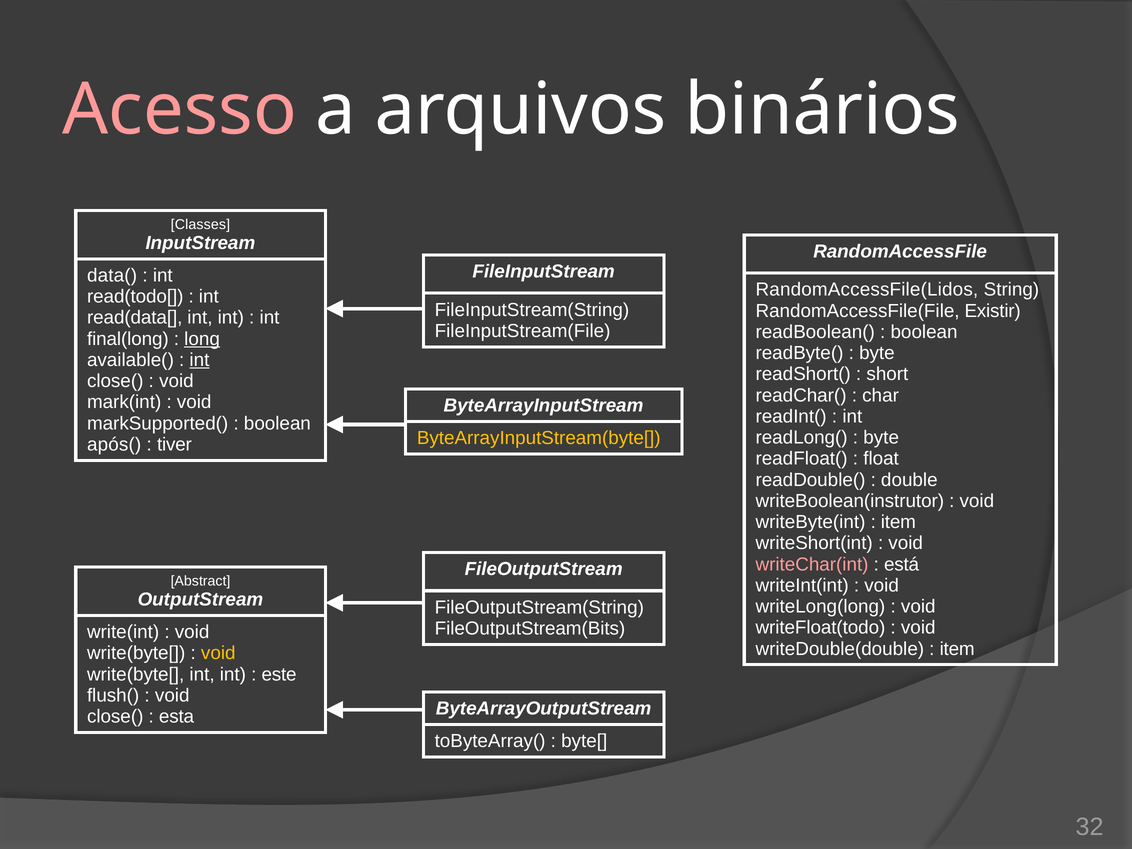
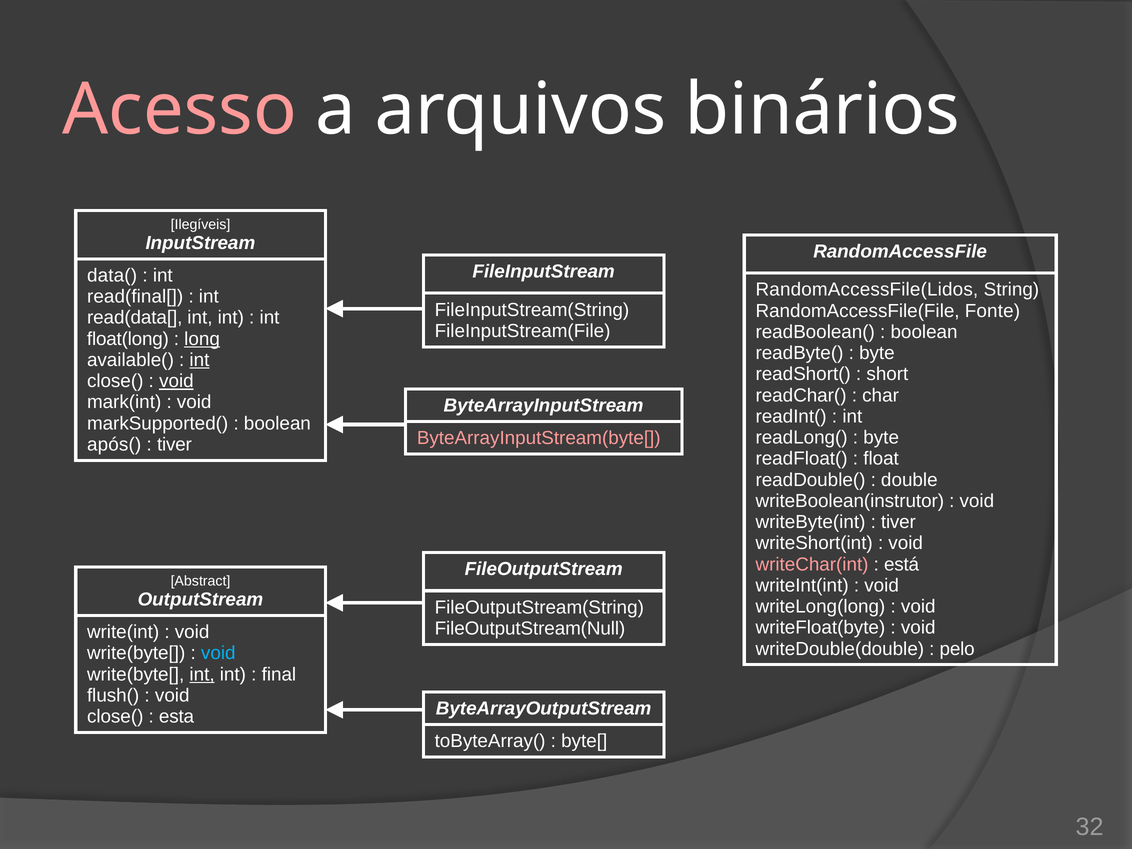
Classes: Classes -> Ilegíveis (201, 224)
read(todo[: read(todo[ -> read(final[ (135, 297)
Existir: Existir -> Fonte (992, 311)
final(long: final(long -> float(long (128, 339)
void underline: none -> present (176, 381)
ByteArrayInputStream(byte[ colour: yellow -> pink (539, 438)
item: item -> tiver (898, 522)
writeFloat(todo: writeFloat(todo -> writeFloat(byte (820, 628)
FileOutputStream(Bits: FileOutputStream(Bits -> FileOutputStream(Null (530, 628)
item: item -> pelo (957, 649)
void colour: yellow -> light blue (218, 653)
int underline: none -> present (202, 674)
este: este -> final (279, 674)
